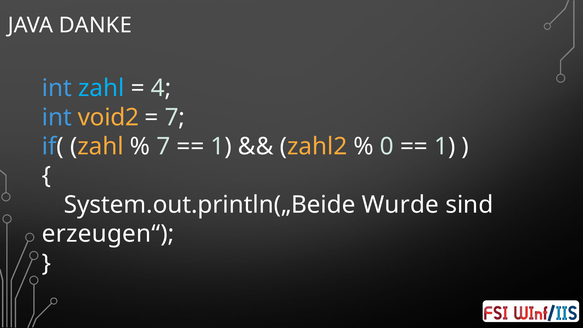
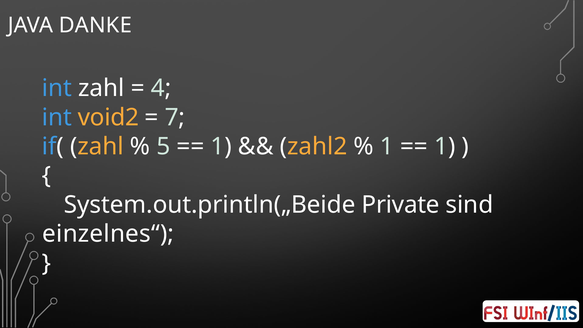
zahl colour: light blue -> white (101, 88)
7: 7 -> 5 (163, 146)
0: 0 -> 1 (387, 146)
Wurde: Wurde -> Private (401, 205)
erzeugen“: erzeugen“ -> einzelnes“ (108, 234)
